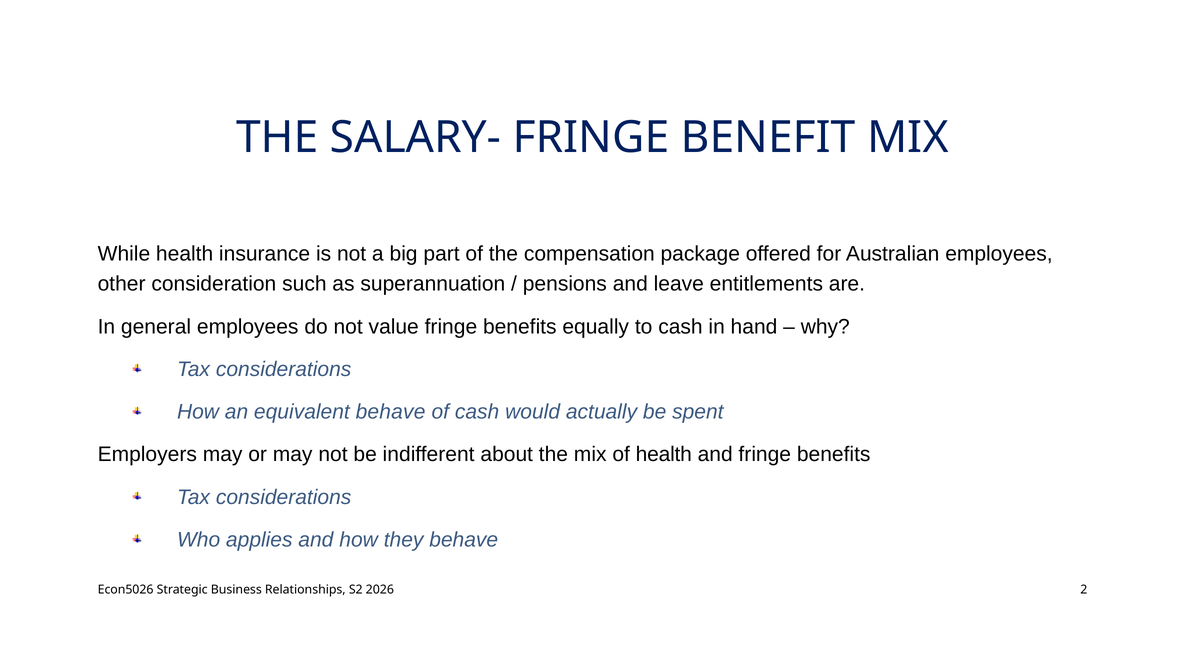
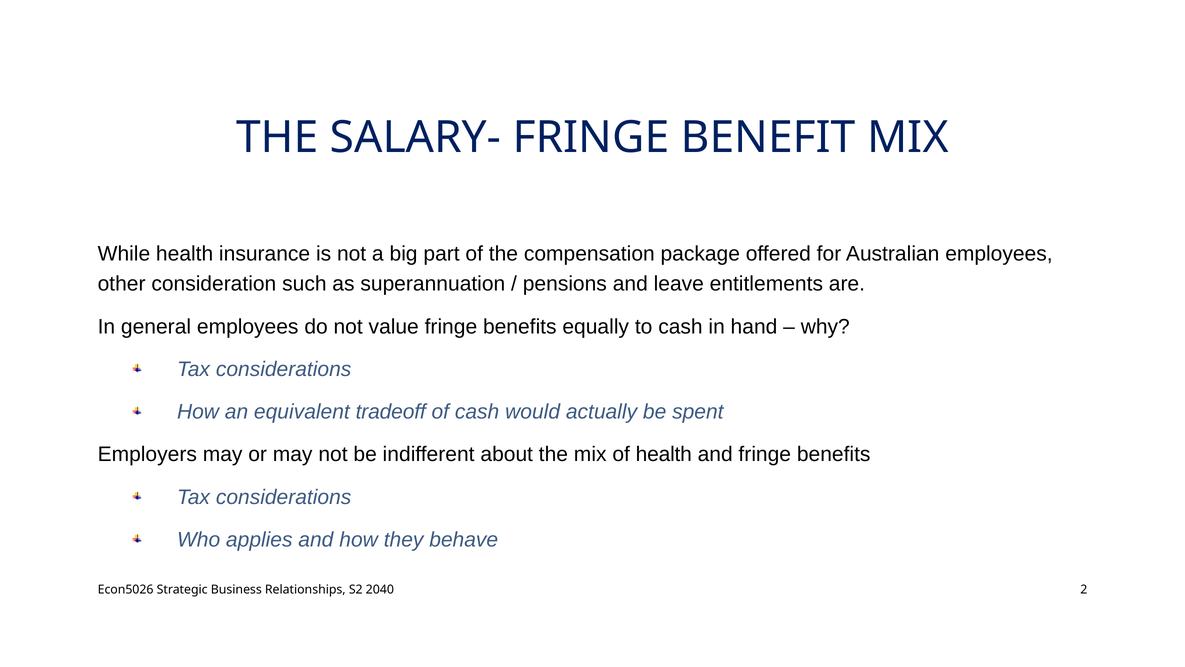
equivalent behave: behave -> tradeoff (391, 412)
2026: 2026 -> 2040 (380, 589)
